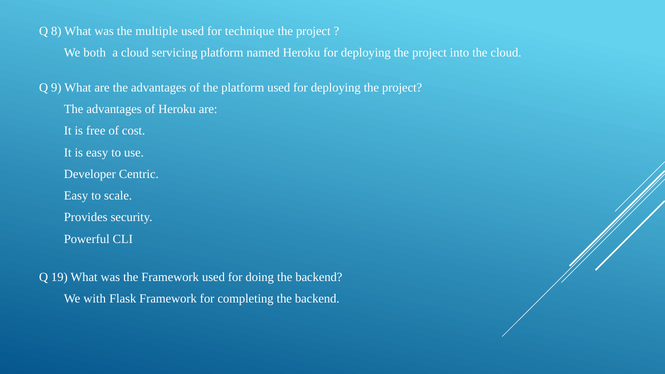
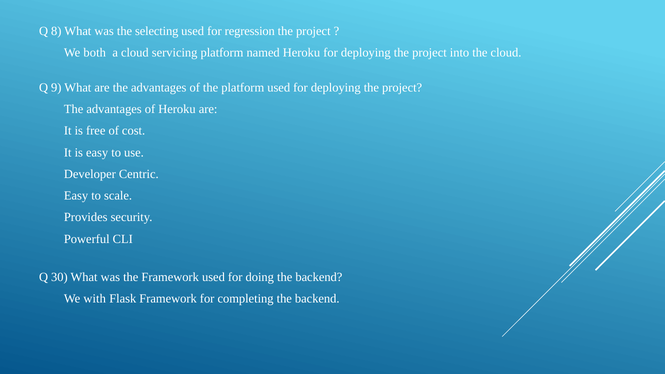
multiple: multiple -> selecting (157, 31)
technique: technique -> regression (250, 31)
19: 19 -> 30 (59, 277)
